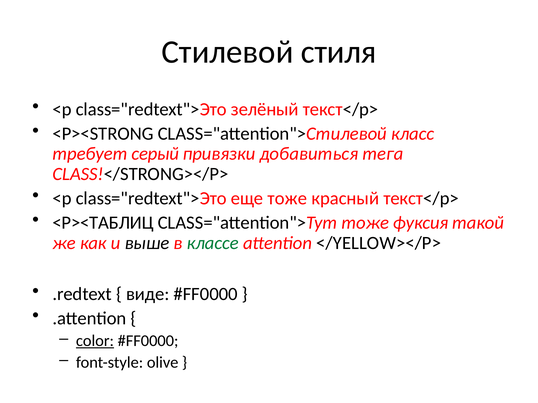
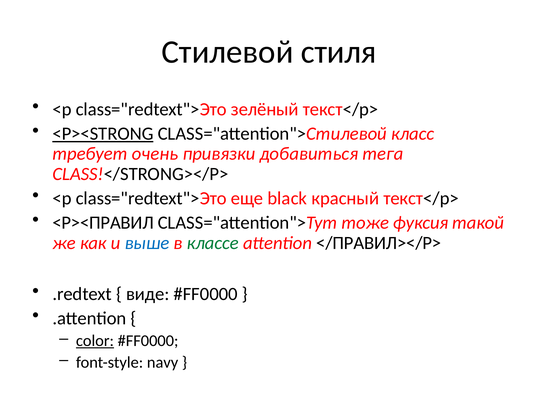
<P><STRONG underline: none -> present (103, 134)
серый: серый -> очень (155, 154)
еще тоже: тоже -> black (287, 199)
<P><ТАБЛИЦ: <P><ТАБЛИЦ -> <P><ПРАВИЛ (103, 223)
выше colour: black -> blue (147, 243)
</YELLOW></P>: </YELLOW></P> -> </ПРАВИЛ></P> (379, 243)
olive: olive -> navy (163, 363)
